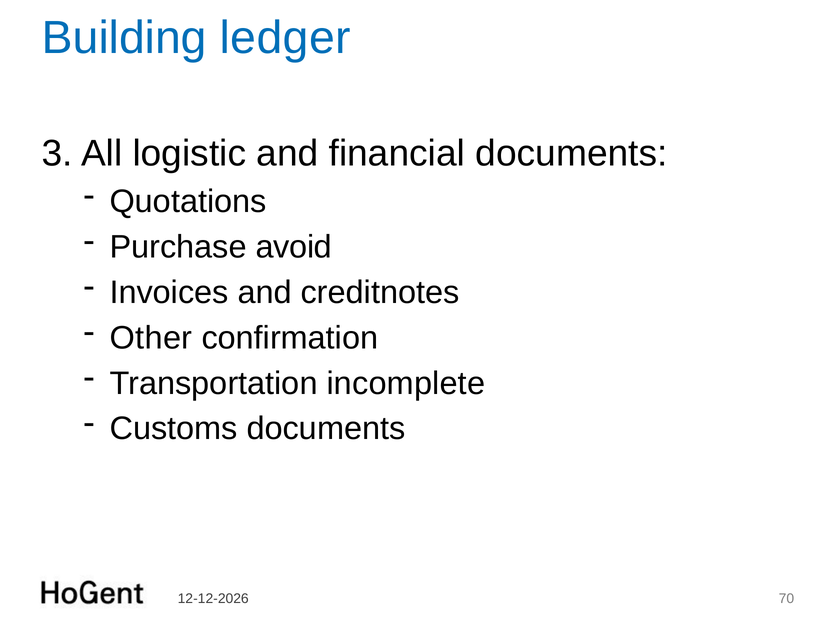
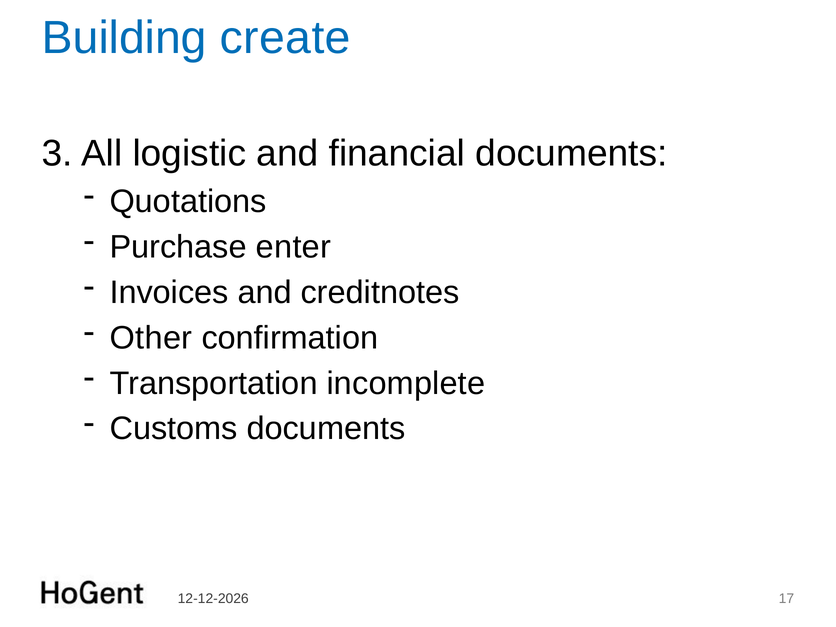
ledger: ledger -> create (285, 38)
avoid: avoid -> enter (293, 247)
70: 70 -> 17 (786, 598)
